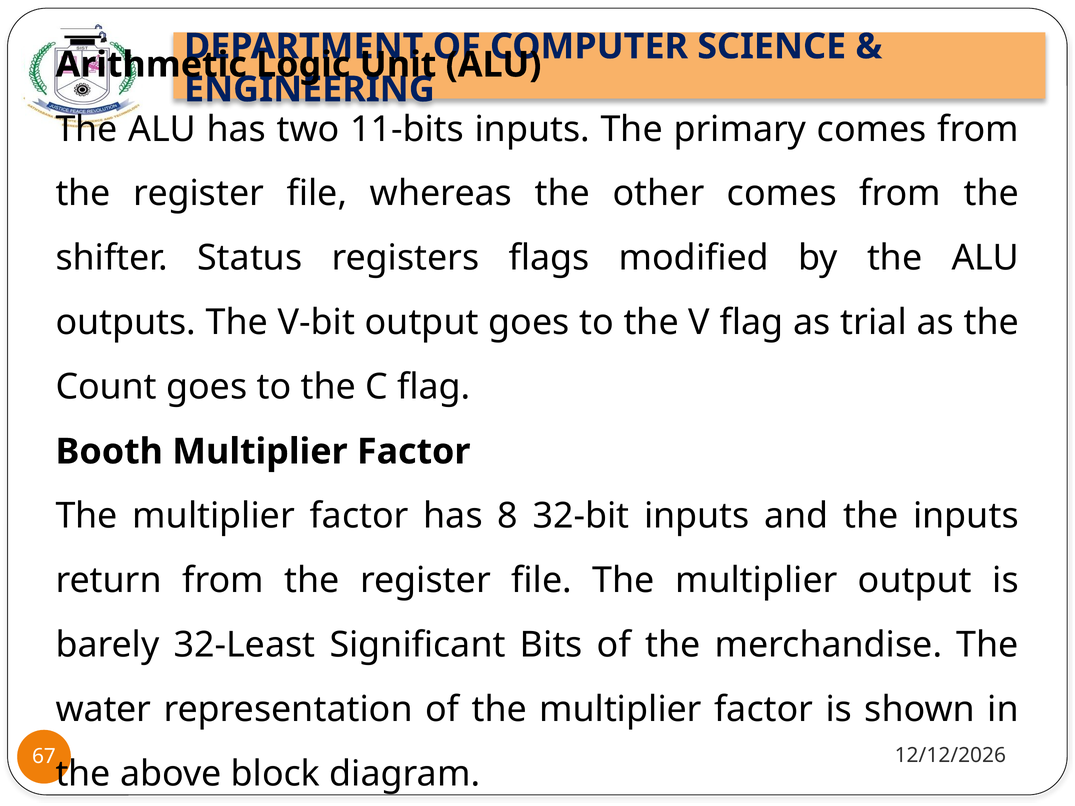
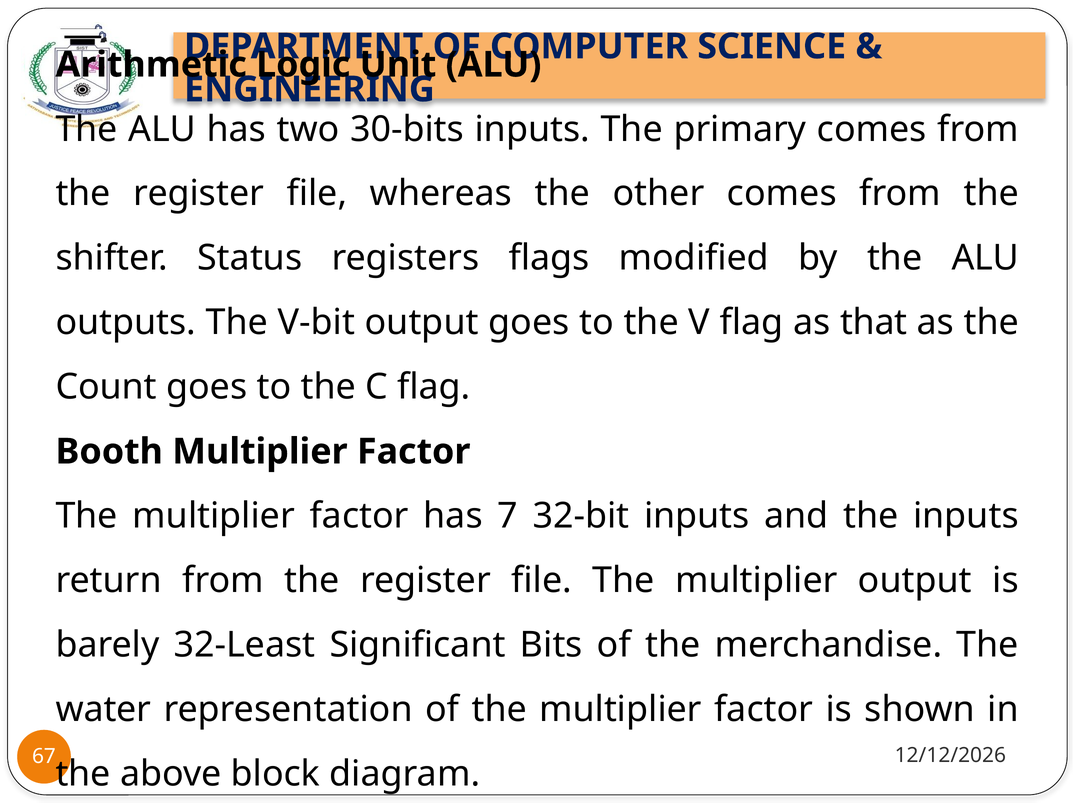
11-bits: 11-bits -> 30-bits (407, 129)
trial: trial -> that (874, 323)
8: 8 -> 7 (508, 516)
